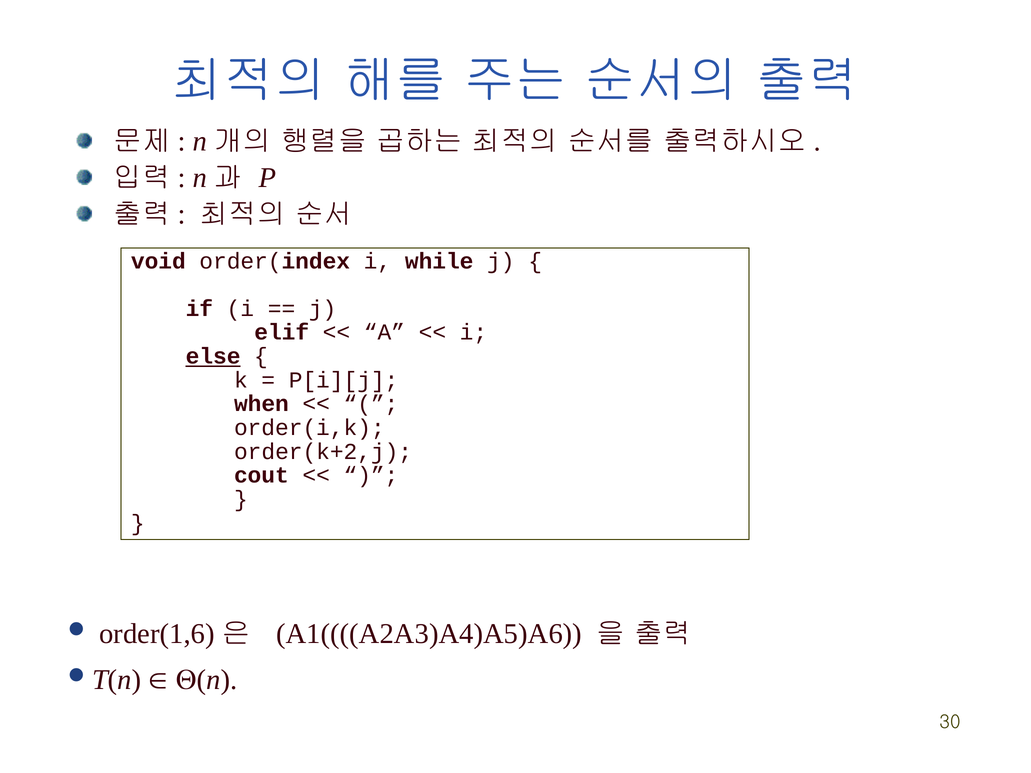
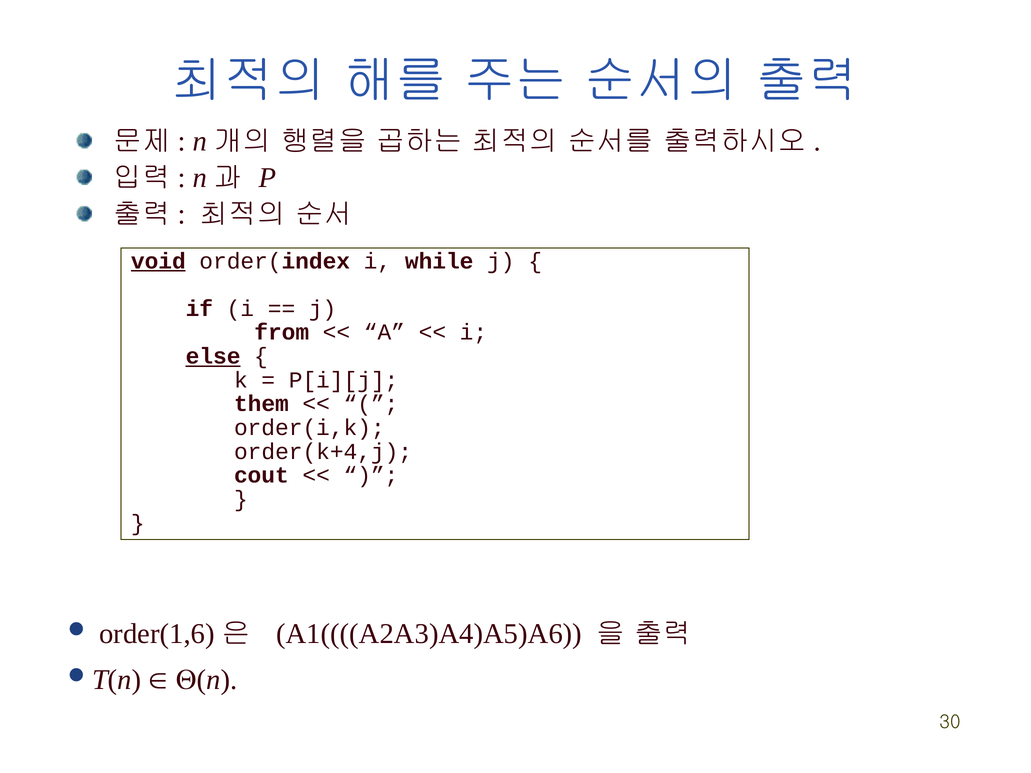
void underline: none -> present (158, 261)
elif: elif -> from (282, 333)
when: when -> them (261, 404)
order(k+2,j: order(k+2,j -> order(k+4,j (323, 452)
